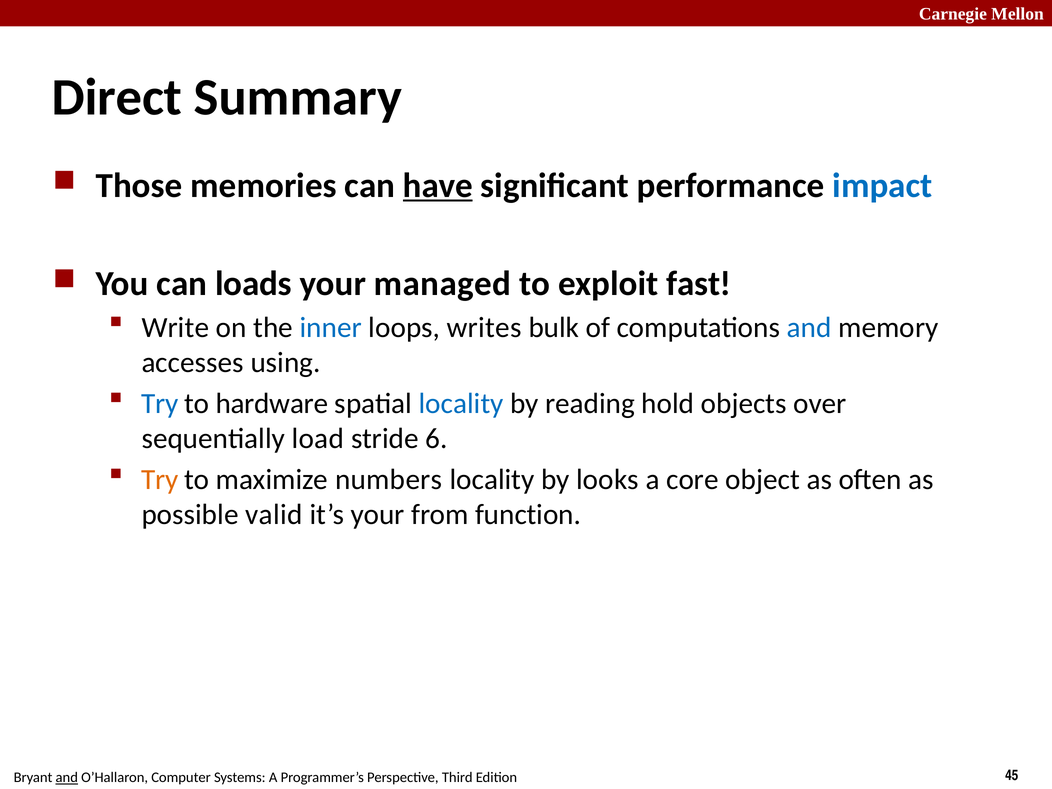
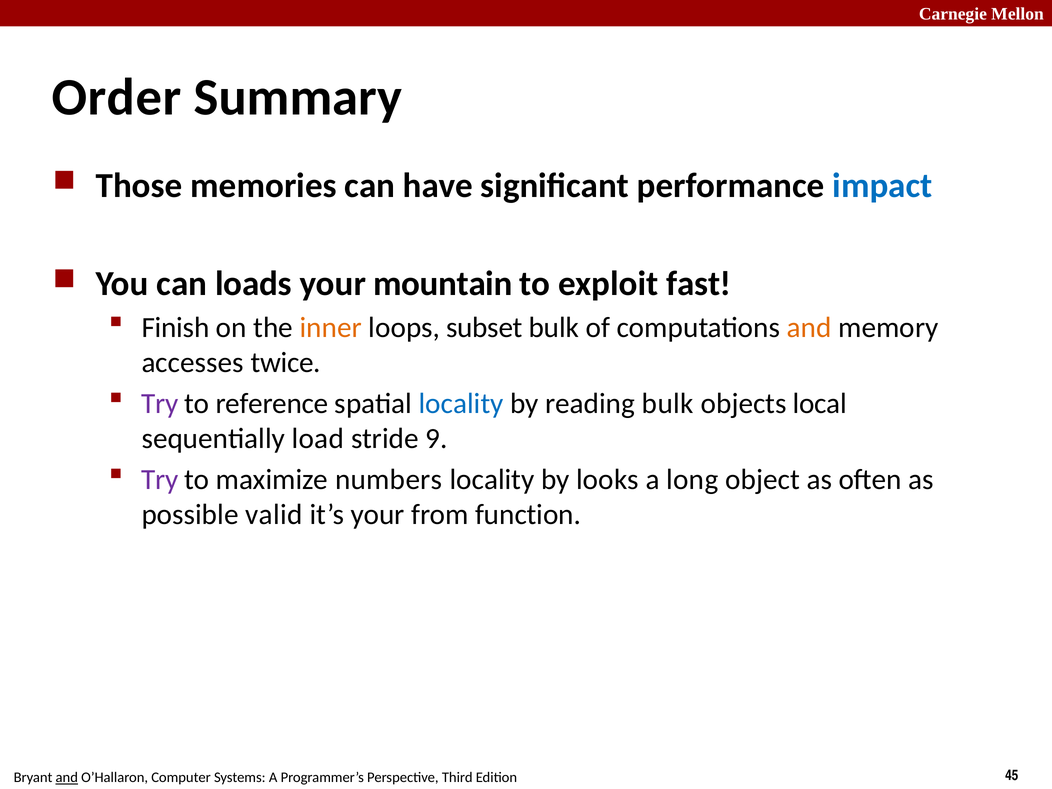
Direct: Direct -> Order (117, 98)
have underline: present -> none (438, 185)
managed: managed -> mountain (443, 284)
Write: Write -> Finish (176, 328)
inner colour: blue -> orange (331, 328)
writes: writes -> subset (484, 328)
and colour: blue -> orange (809, 328)
using: using -> twice (286, 363)
Try colour: blue -> purple (160, 404)
hardware: hardware -> reference (272, 404)
reading hold: hold -> bulk (668, 404)
over: over -> local (820, 404)
6: 6 -> 9 (436, 439)
Try colour: orange -> purple (160, 480)
core: core -> long (692, 480)
